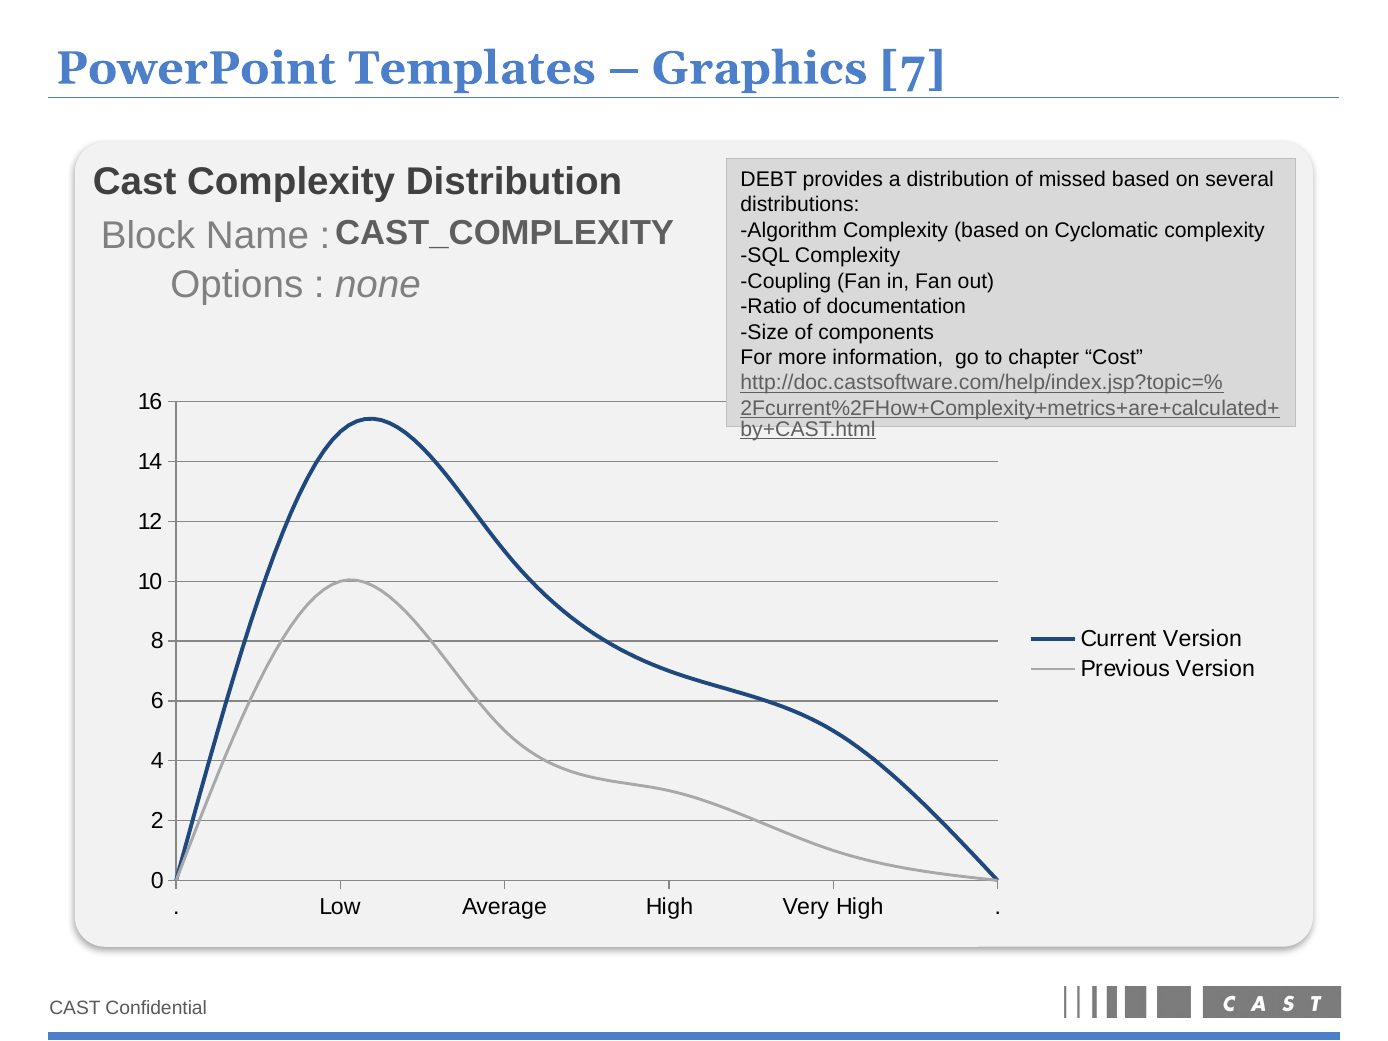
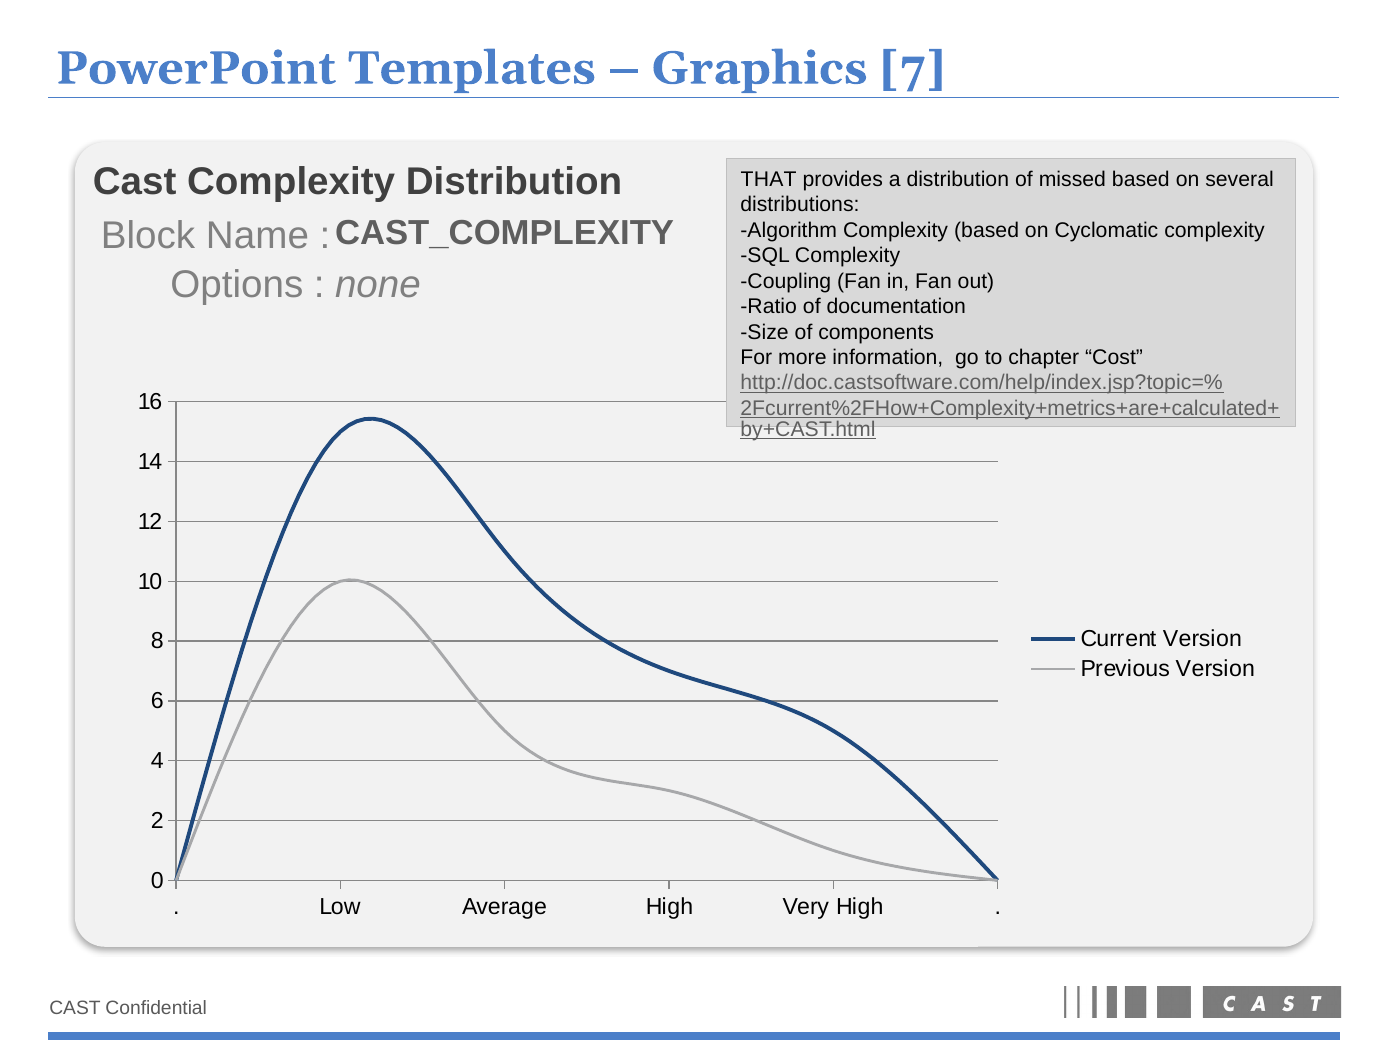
DEBT: DEBT -> THAT (769, 179)
